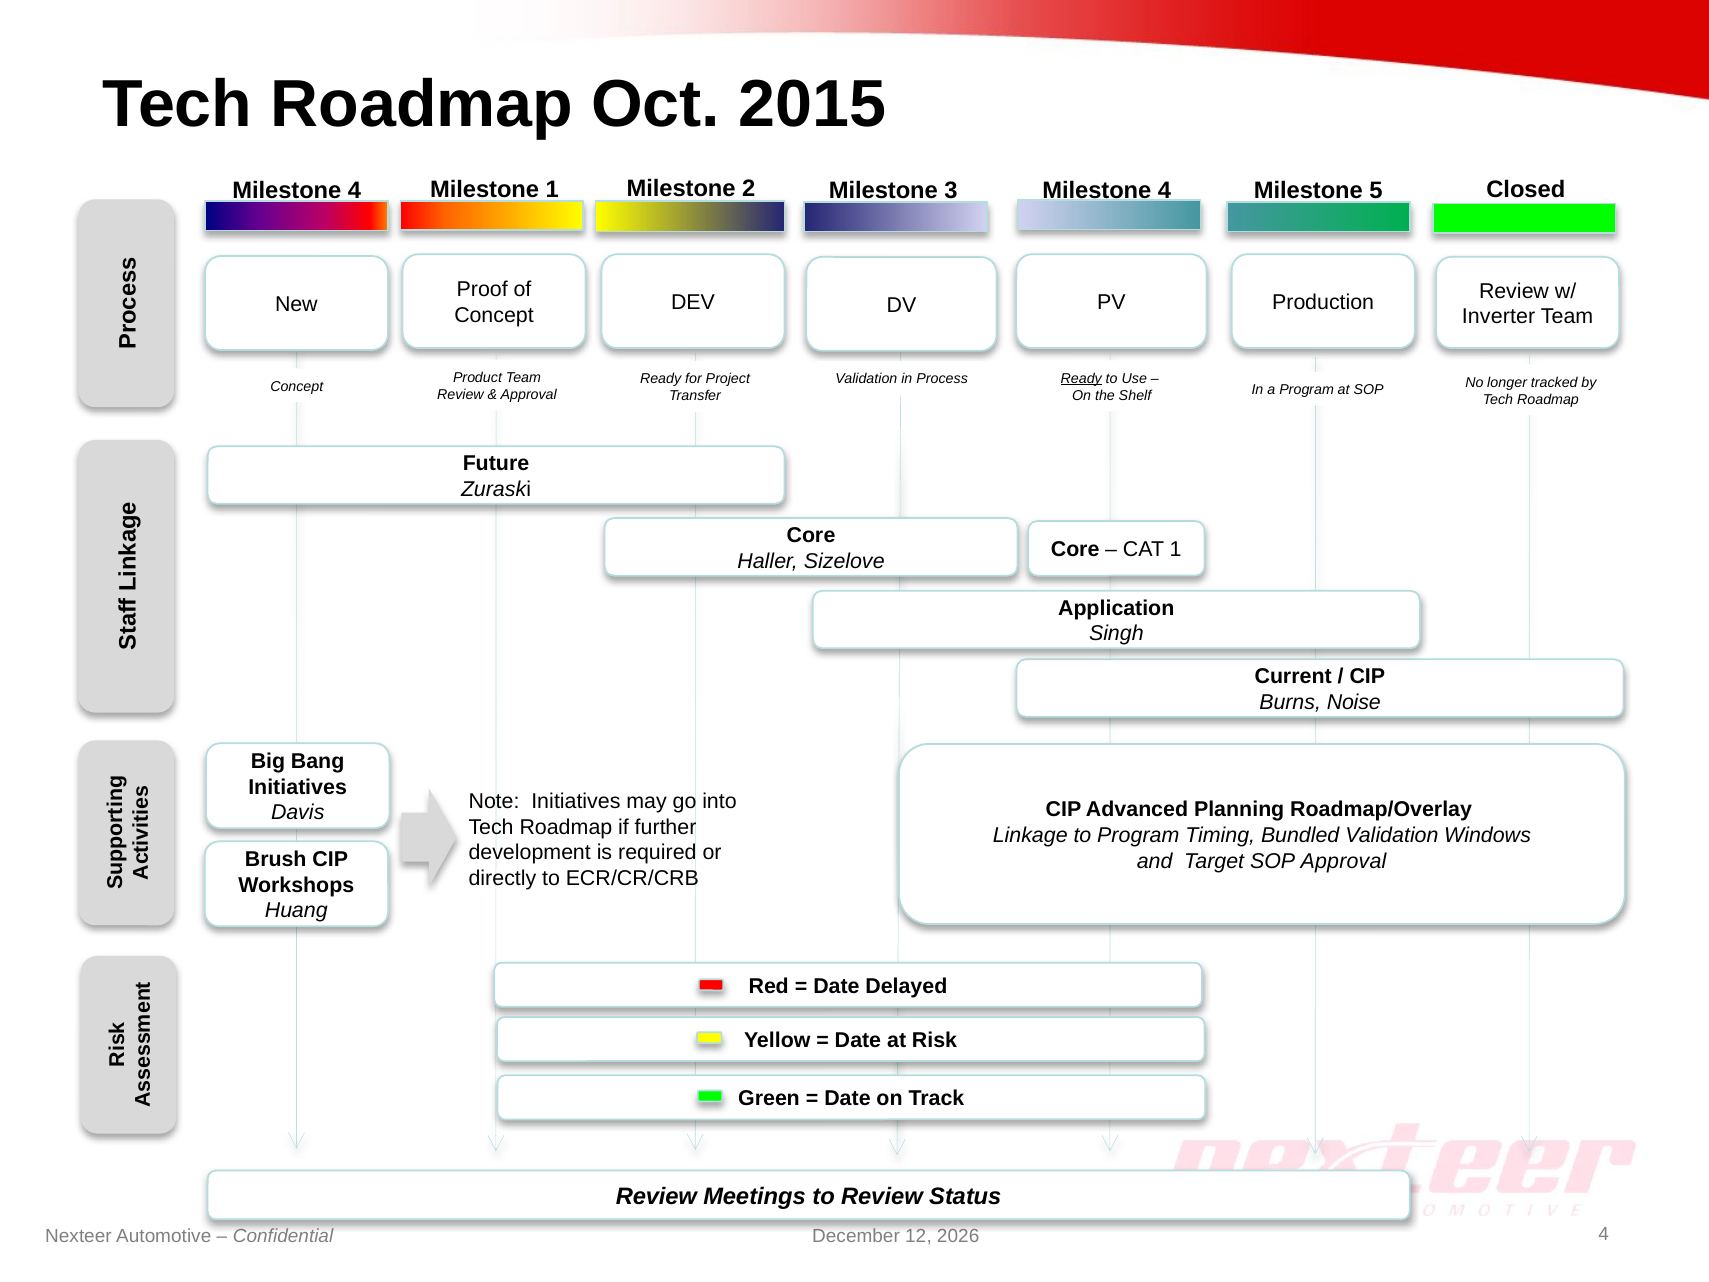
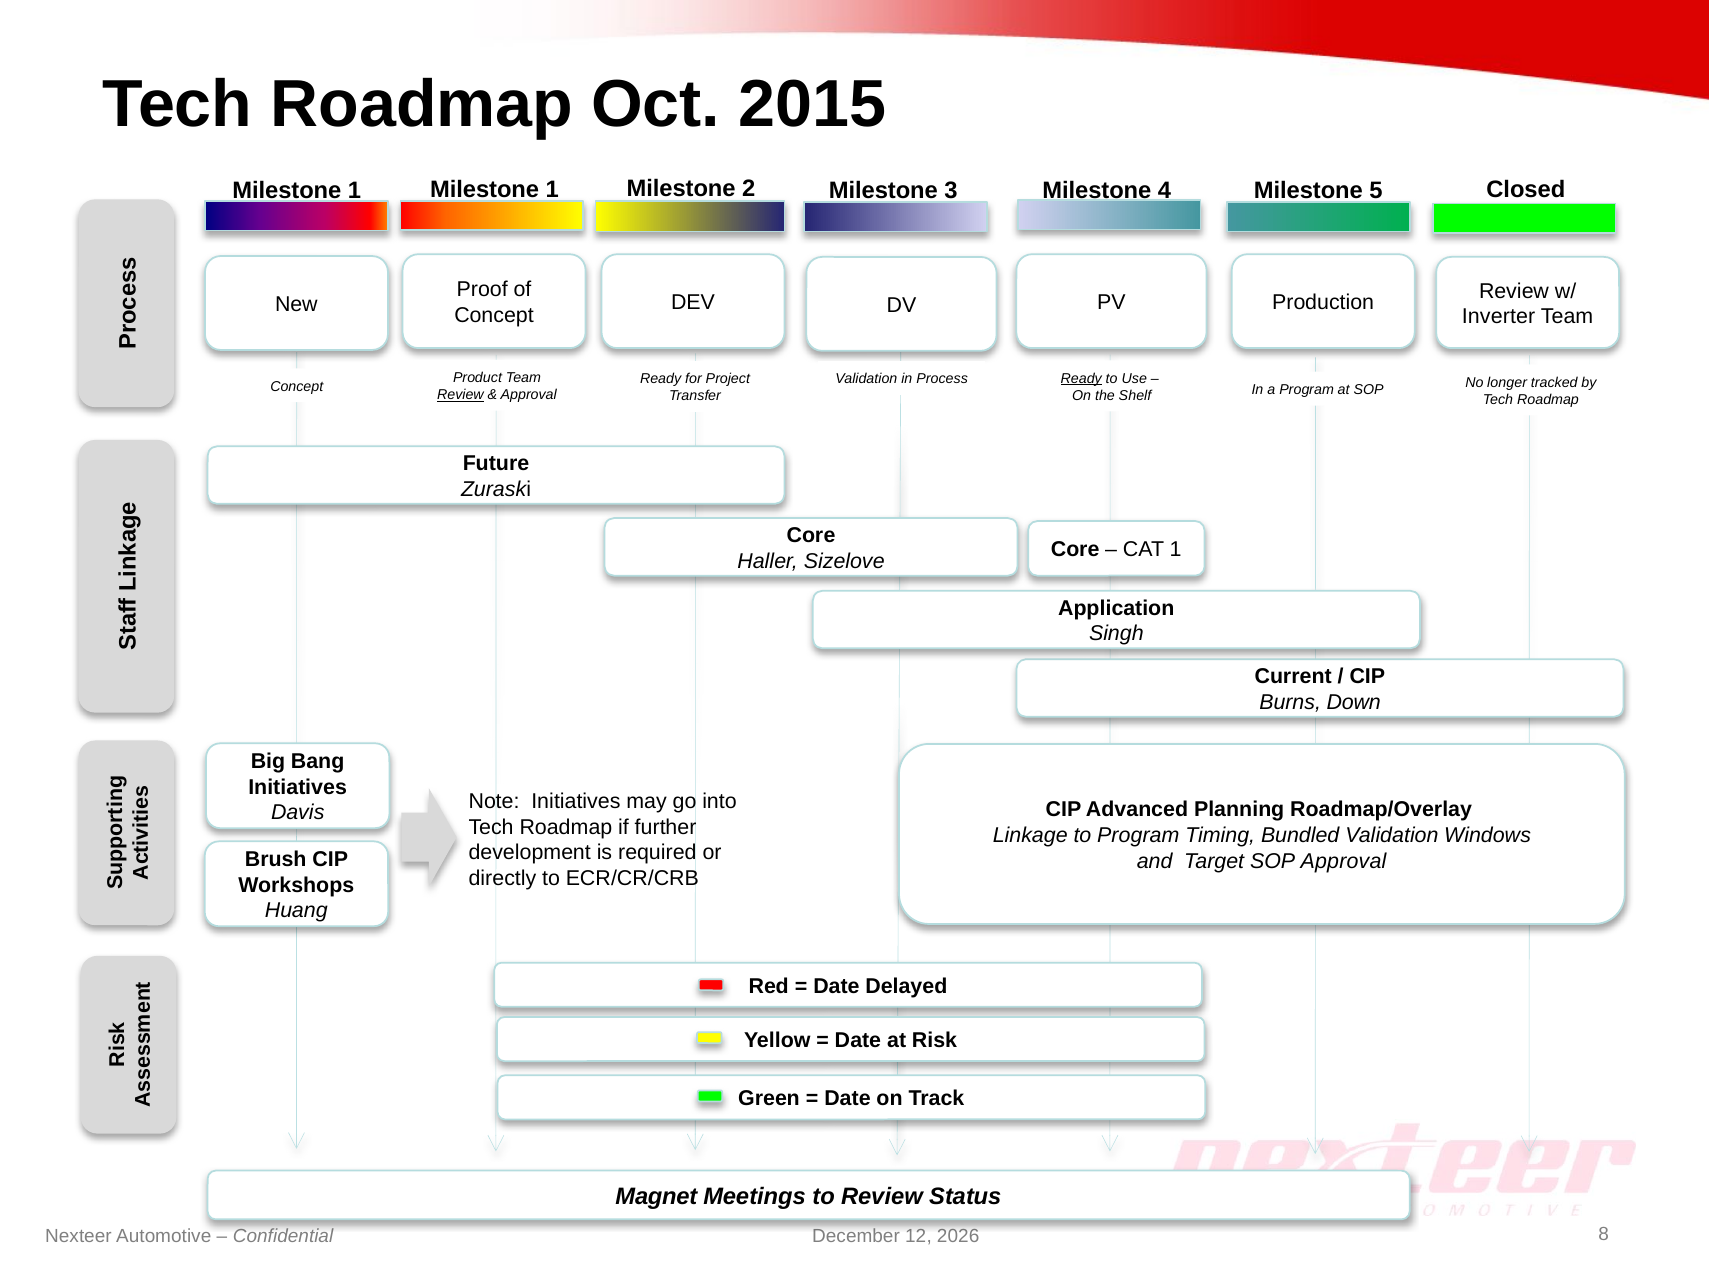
4: 4 -> 1 (354, 190)
Review underline: none -> present (460, 395)
Noise: Noise -> Down (1354, 702)
Review: Review -> Magnet (656, 1196)
4: 4 -> 8 (1604, 1234)
